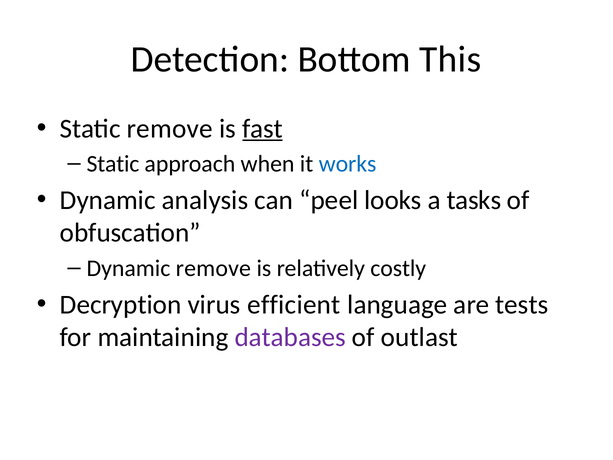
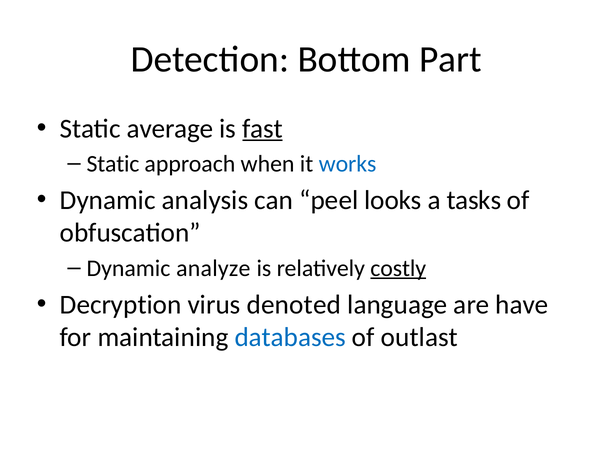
This: This -> Part (451, 59)
Static remove: remove -> average (170, 129)
Dynamic remove: remove -> analyze (213, 268)
costly underline: none -> present (398, 268)
efficient: efficient -> denoted (294, 304)
tests: tests -> have (522, 304)
databases colour: purple -> blue (290, 337)
